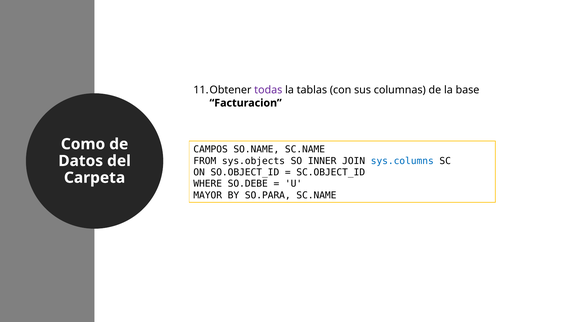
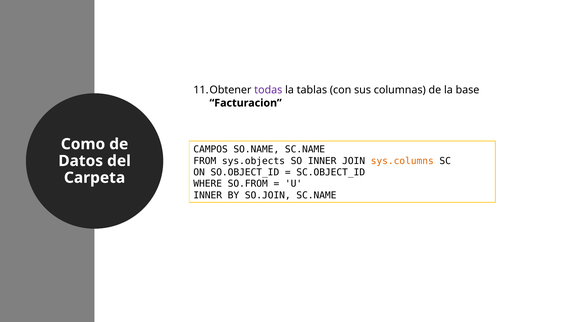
sys.columns colour: blue -> orange (402, 161)
SO.DEBE: SO.DEBE -> SO.FROM (248, 184)
MAYOR: MAYOR -> INNER (208, 195)
SO.PARA: SO.PARA -> SO.JOIN (268, 195)
